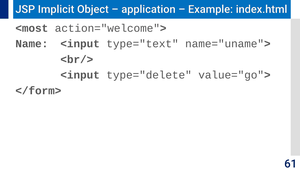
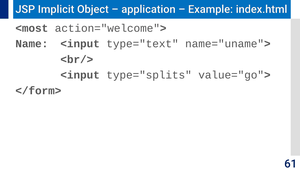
type="delete: type="delete -> type="splits (149, 75)
